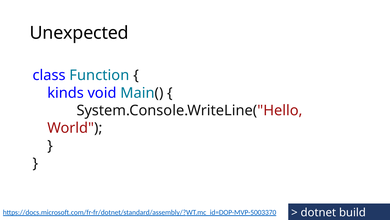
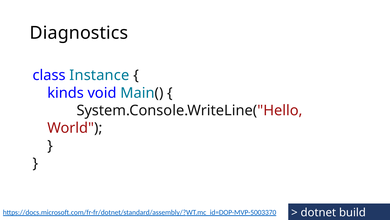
Unexpected: Unexpected -> Diagnostics (79, 33)
Function: Function -> Instance (99, 75)
